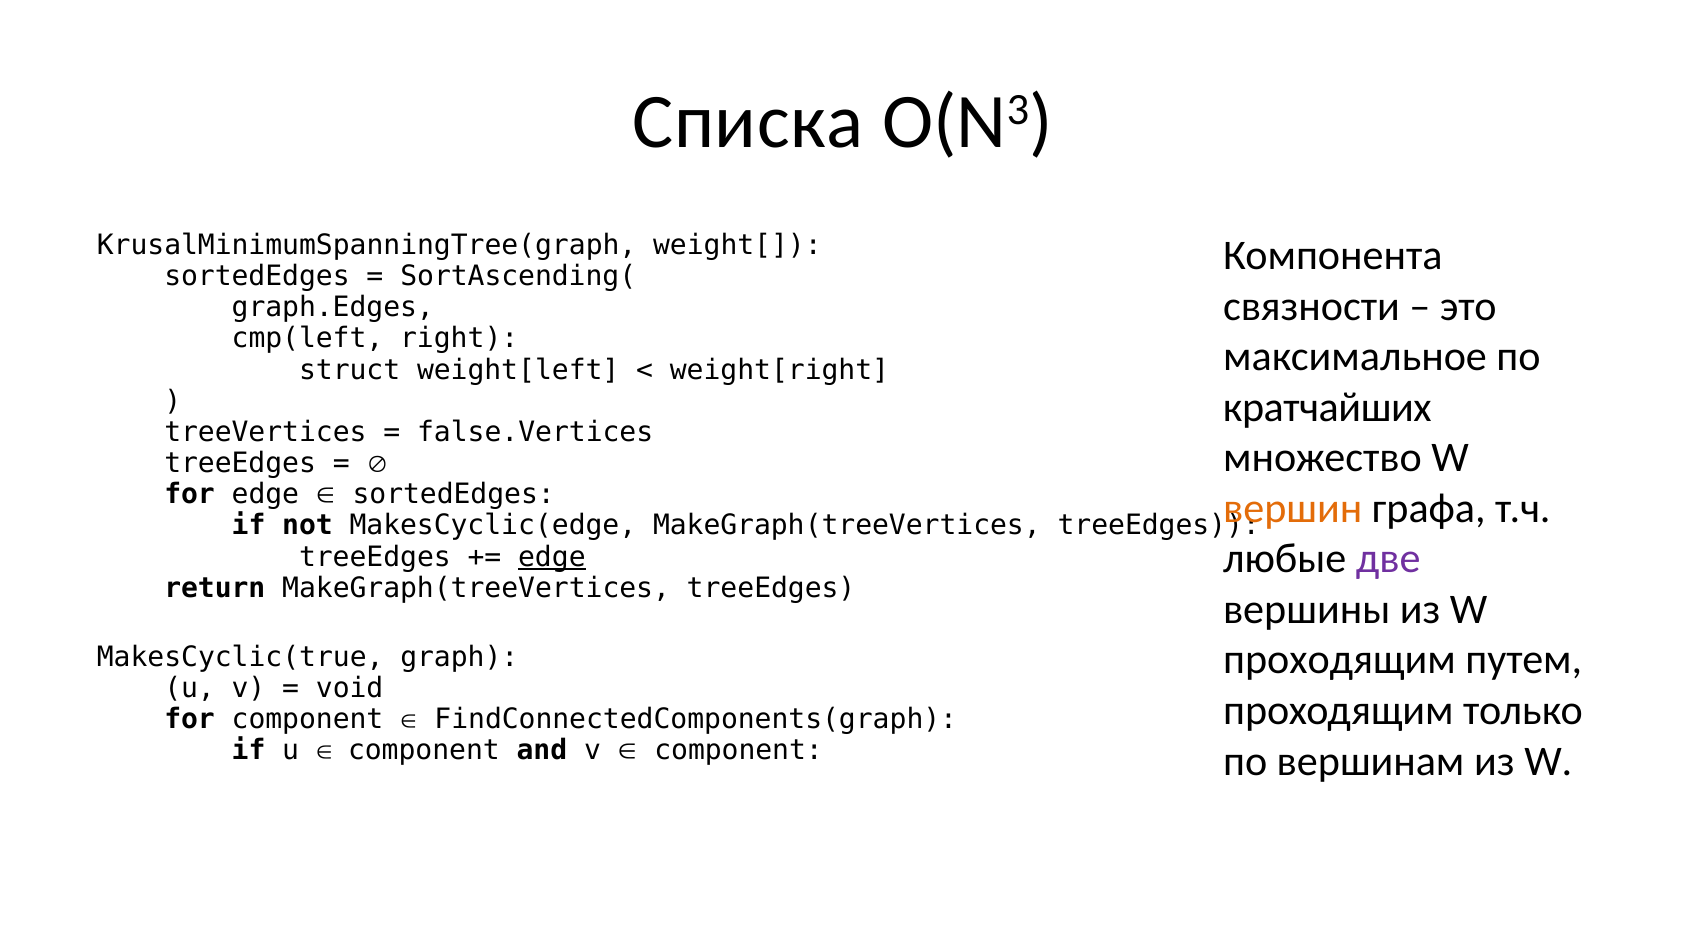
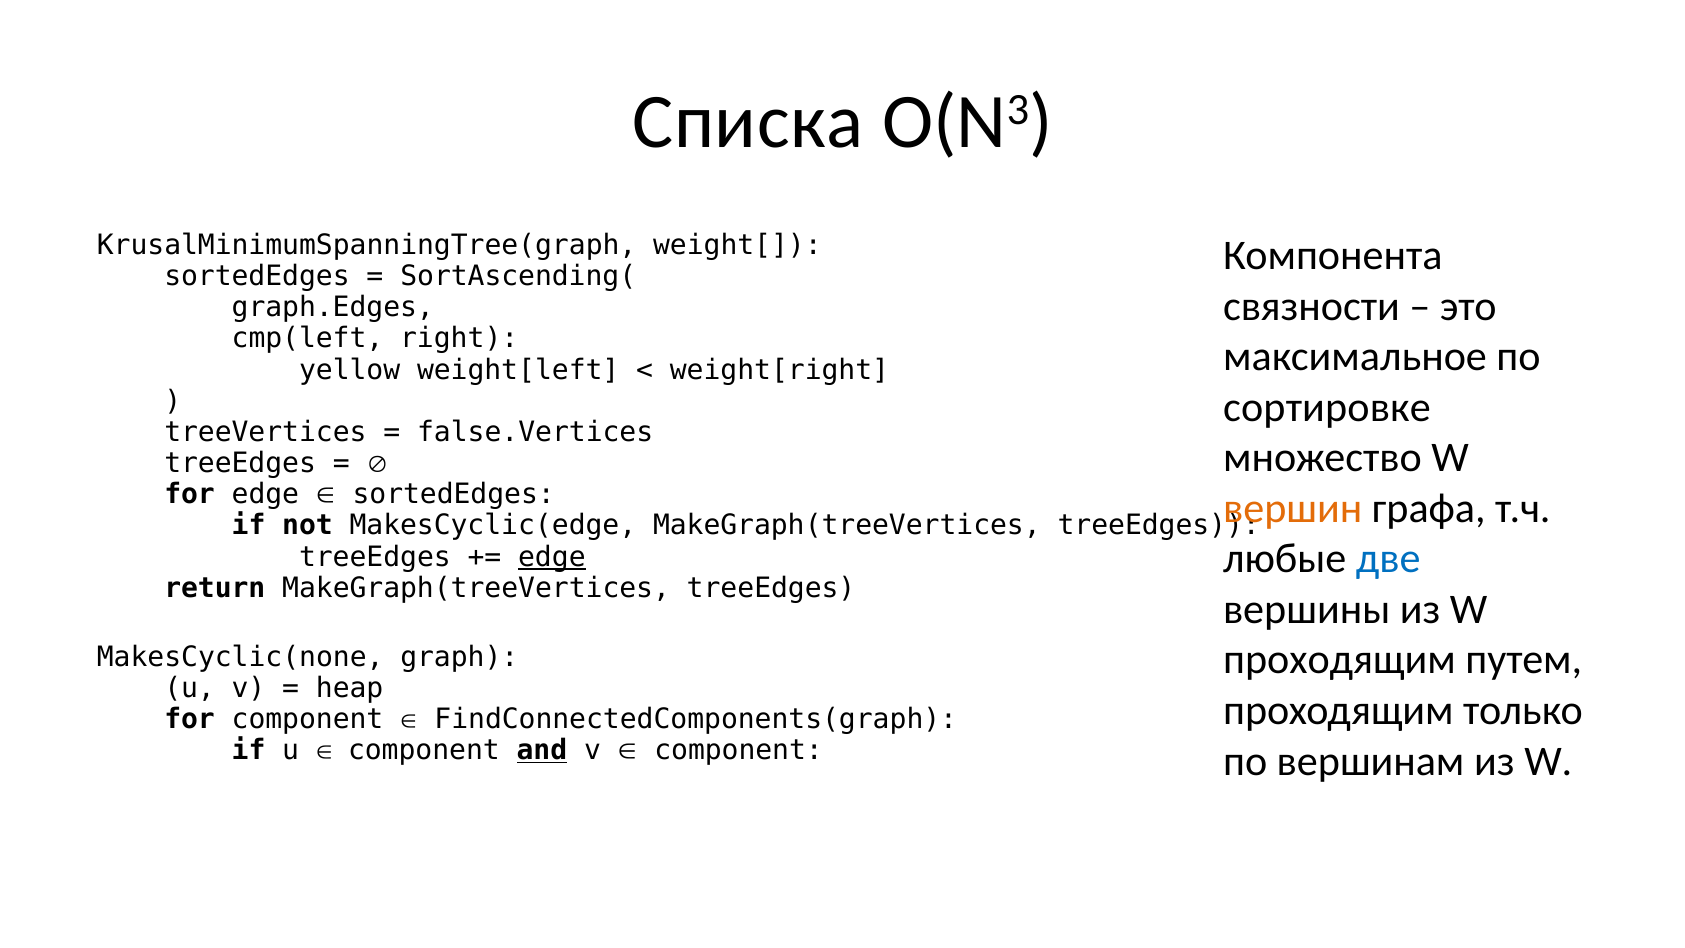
struct: struct -> yellow (350, 370)
кратчайших: кратчайших -> сортировке (1327, 407)
две colour: purple -> blue (1388, 559)
MakesCyclic(true: MakesCyclic(true -> MakesCyclic(none (240, 657)
void: void -> heap (350, 688)
and underline: none -> present (542, 750)
